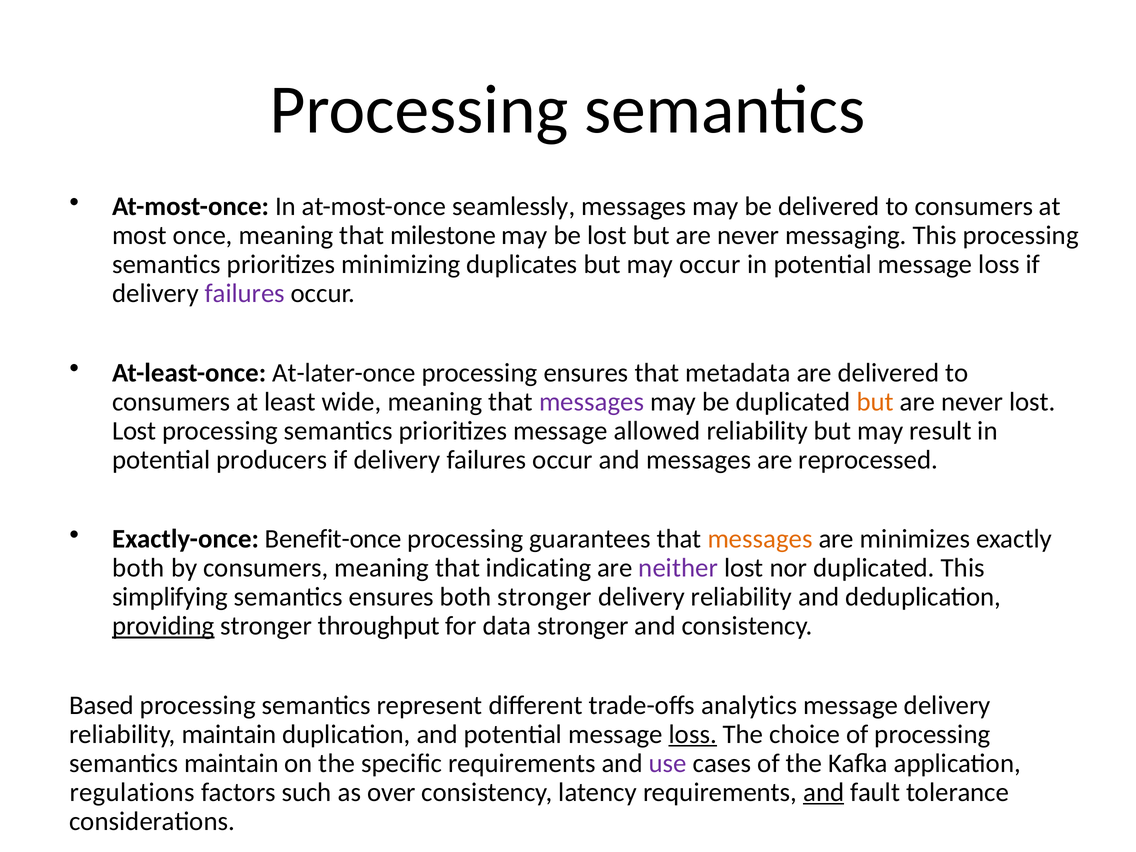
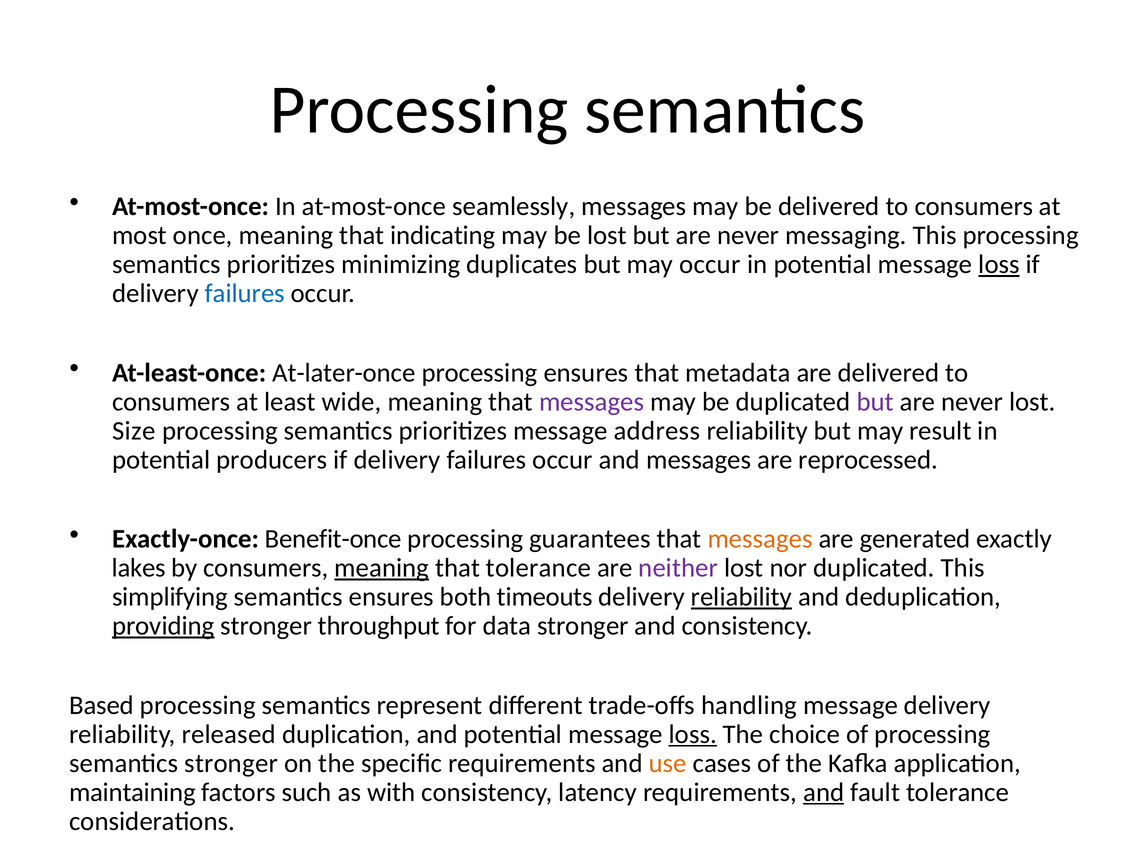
milestone: milestone -> indicating (443, 235)
loss underline: none -> present (999, 264)
failures colour: purple -> blue (245, 293)
but colour: orange -> purple (875, 402)
Lost: Lost -> Size (134, 431)
allowed: allowed -> address (657, 431)
minimizes: minimizes -> generated (915, 539)
both: both -> lakes (139, 568)
meaning underline: none -> present (382, 568)
that indicating: indicating -> tolerance (538, 568)
both stronger: stronger -> timeouts (545, 597)
reliability underline: none -> present (741, 597)
analytics: analytics -> handling (749, 705)
reliability maintain: maintain -> released (229, 734)
semantics maintain: maintain -> stronger (231, 763)
use colour: purple -> orange (668, 763)
regulations: regulations -> maintaining (132, 792)
over: over -> with (391, 792)
